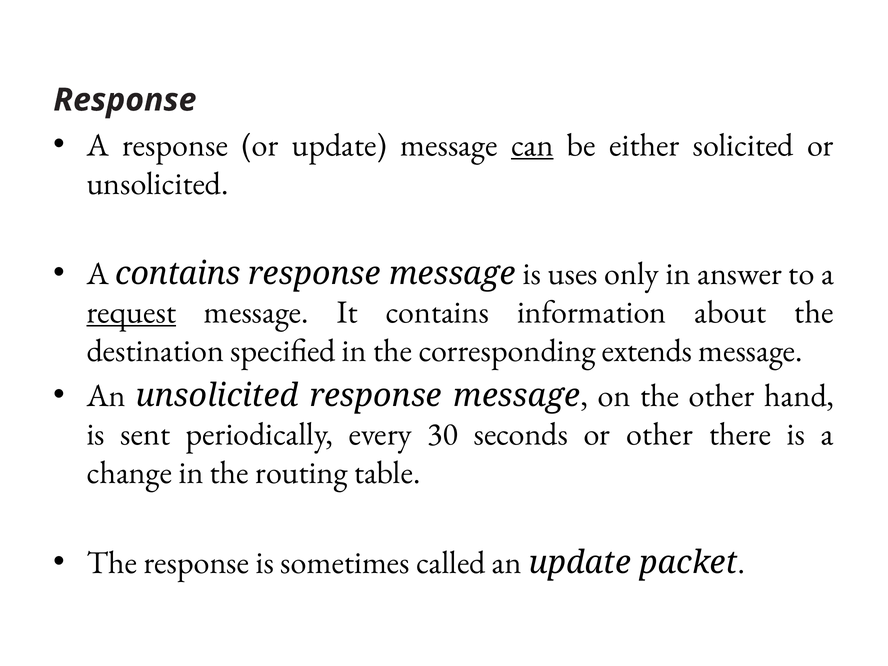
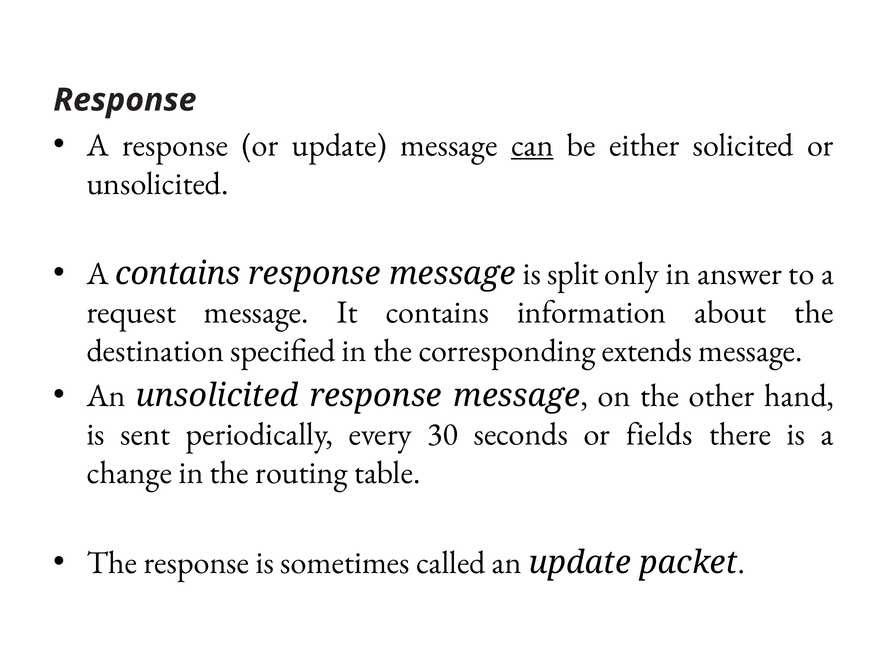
uses: uses -> split (573, 273)
request underline: present -> none (131, 312)
or other: other -> fields (659, 434)
